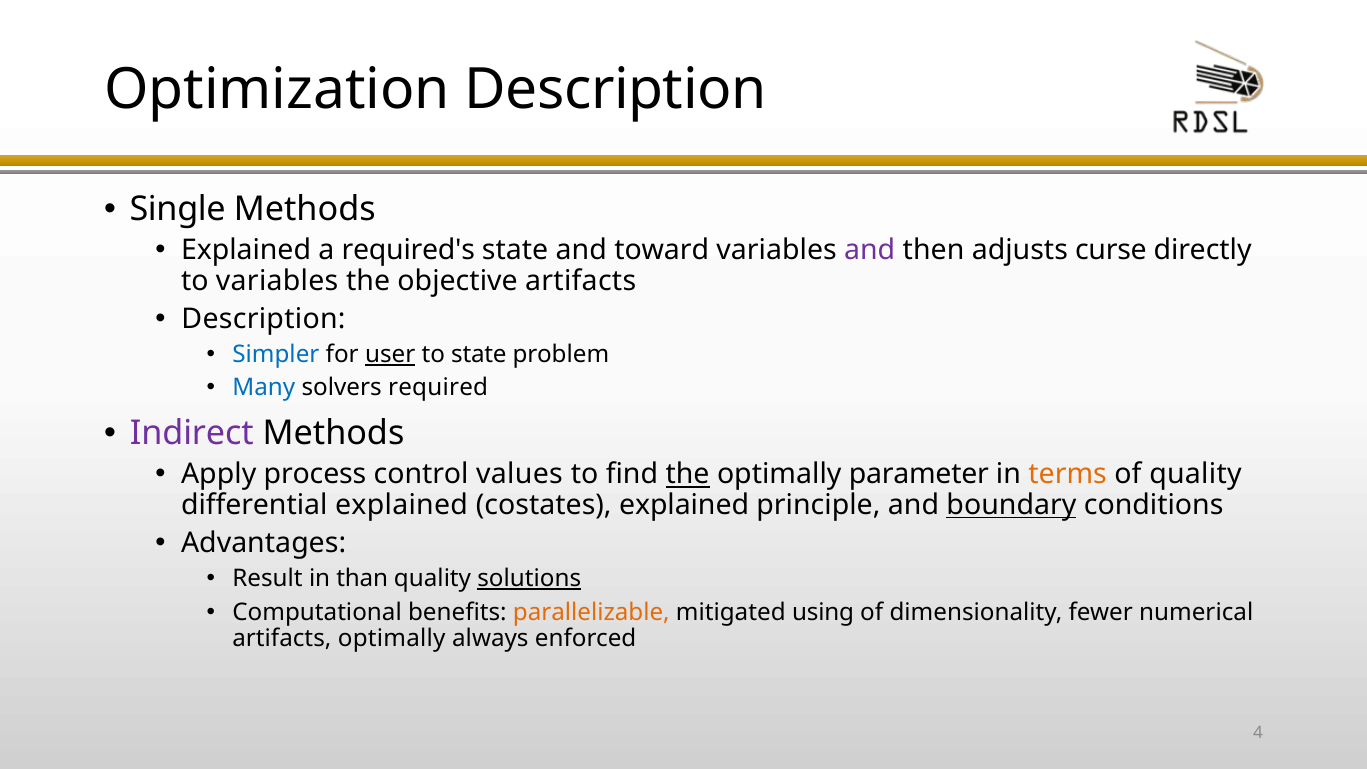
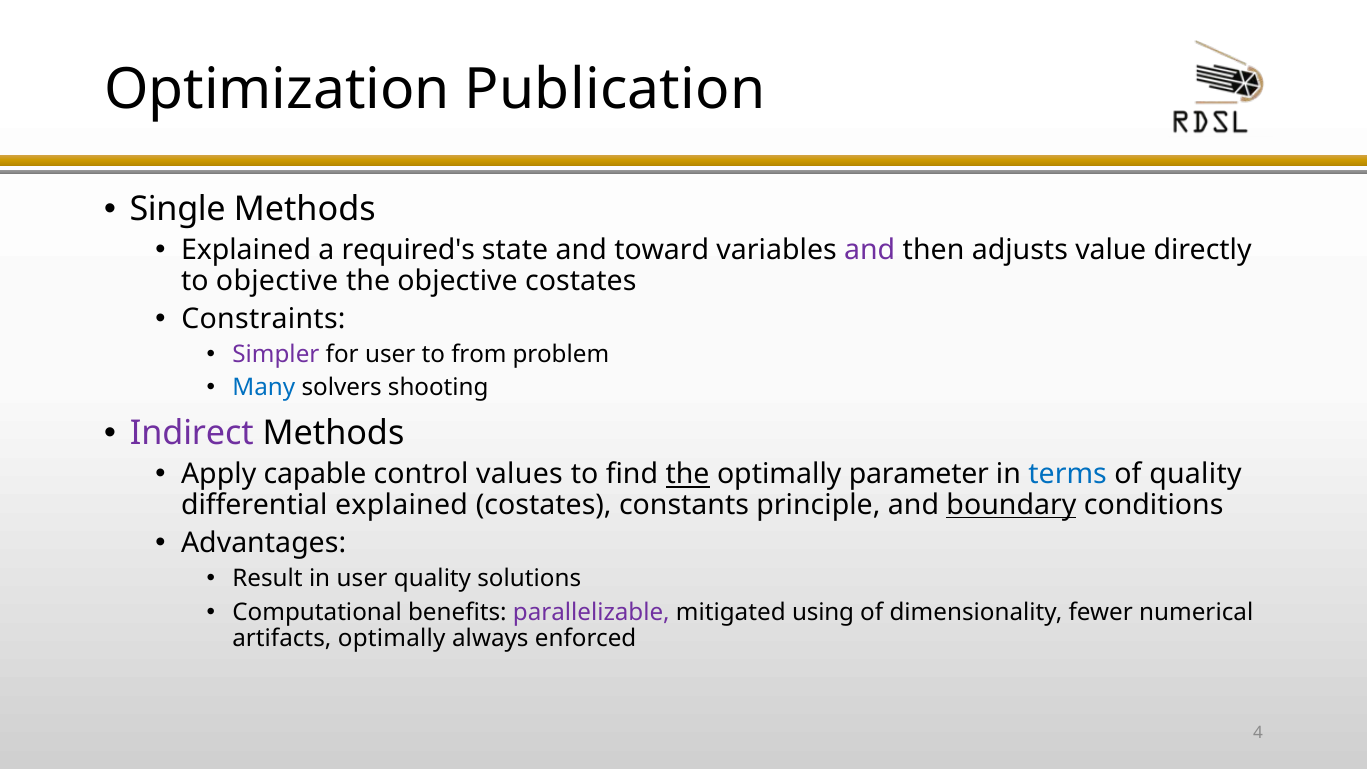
Optimization Description: Description -> Publication (615, 89)
curse: curse -> value (1111, 250)
to variables: variables -> objective (277, 281)
objective artifacts: artifacts -> costates (581, 281)
Description: Description -> Constraints (264, 319)
Simpler colour: blue -> purple (276, 355)
user underline: present -> none (390, 355)
to state: state -> from (479, 355)
required: required -> shooting (438, 388)
process: process -> capable (315, 475)
terms colour: orange -> blue (1068, 475)
costates explained: explained -> constants (684, 505)
in than: than -> user (362, 579)
solutions underline: present -> none (529, 579)
parallelizable colour: orange -> purple (591, 612)
